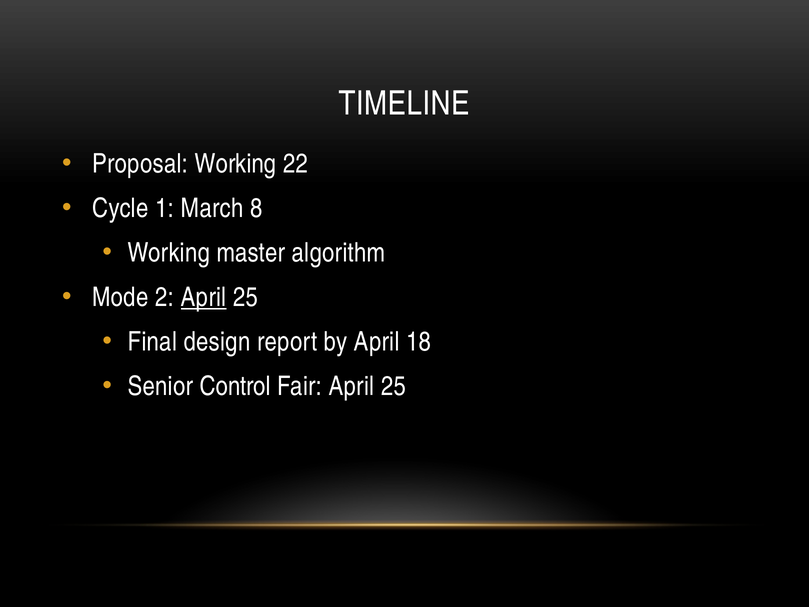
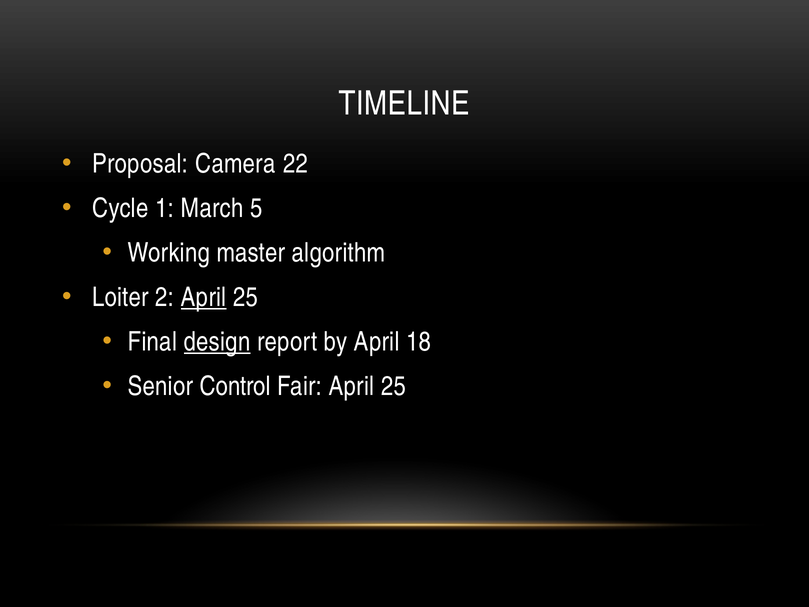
Proposal Working: Working -> Camera (235, 164)
8: 8 -> 5 (256, 208)
Mode: Mode -> Loiter (120, 297)
design underline: none -> present (217, 342)
